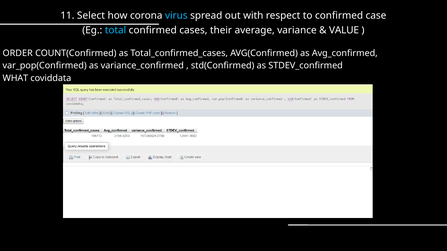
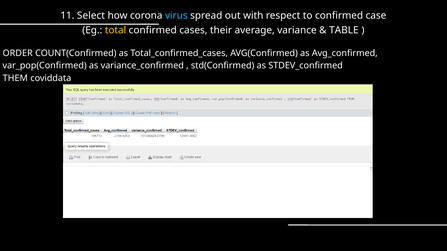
total colour: light blue -> yellow (116, 30)
VALUE: VALUE -> TABLE (344, 30)
WHAT: WHAT -> THEM (15, 78)
